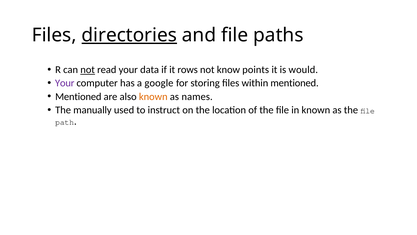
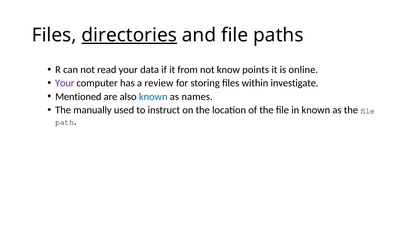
not underline: present -> none (88, 70)
rows: rows -> from (188, 70)
would: would -> online (303, 70)
google: google -> review (159, 83)
within mentioned: mentioned -> investigate (295, 83)
known colour: orange -> blue (153, 96)
